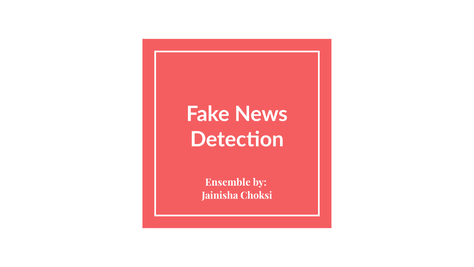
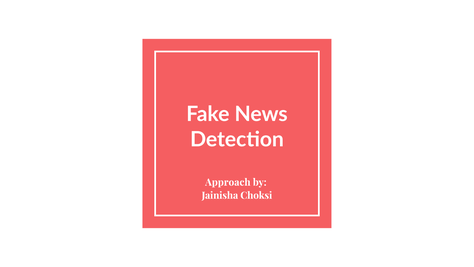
Ensemble: Ensemble -> Approach (228, 182)
